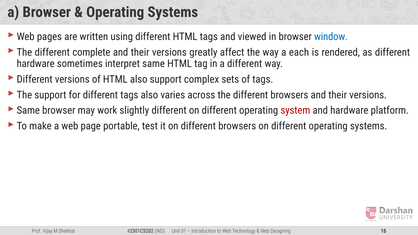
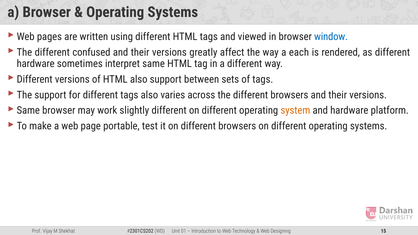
complete: complete -> confused (91, 52)
complex: complex -> between (202, 79)
system colour: red -> orange (295, 111)
